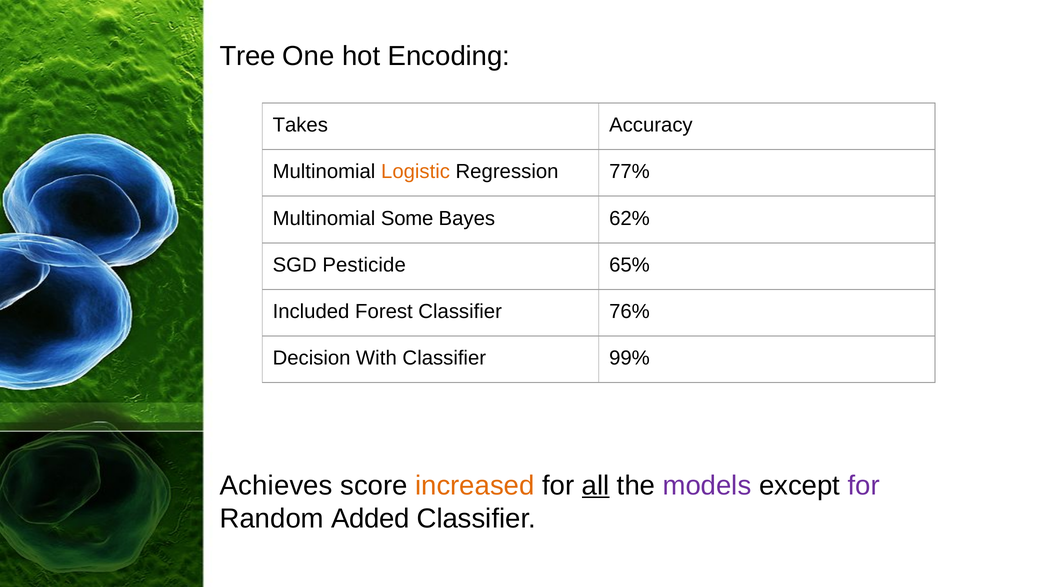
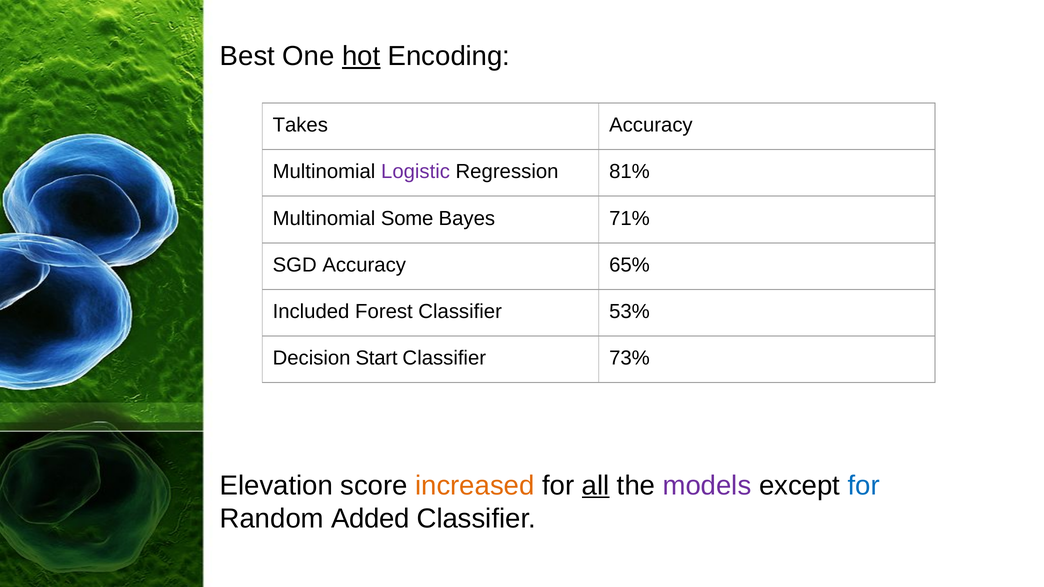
Tree: Tree -> Best (247, 56)
hot underline: none -> present (361, 56)
Logistic colour: orange -> purple (416, 172)
77%: 77% -> 81% (629, 172)
62%: 62% -> 71% (629, 218)
SGD Pesticide: Pesticide -> Accuracy (364, 265)
76%: 76% -> 53% (629, 312)
With: With -> Start (377, 358)
99%: 99% -> 73% (629, 358)
Achieves: Achieves -> Elevation (276, 486)
for colour: purple -> blue (864, 486)
